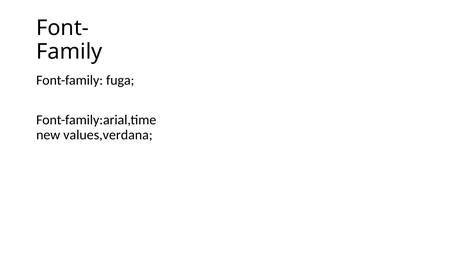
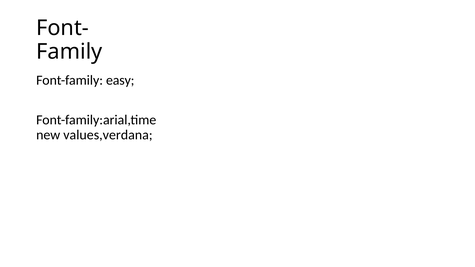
fuga: fuga -> easy (120, 80)
